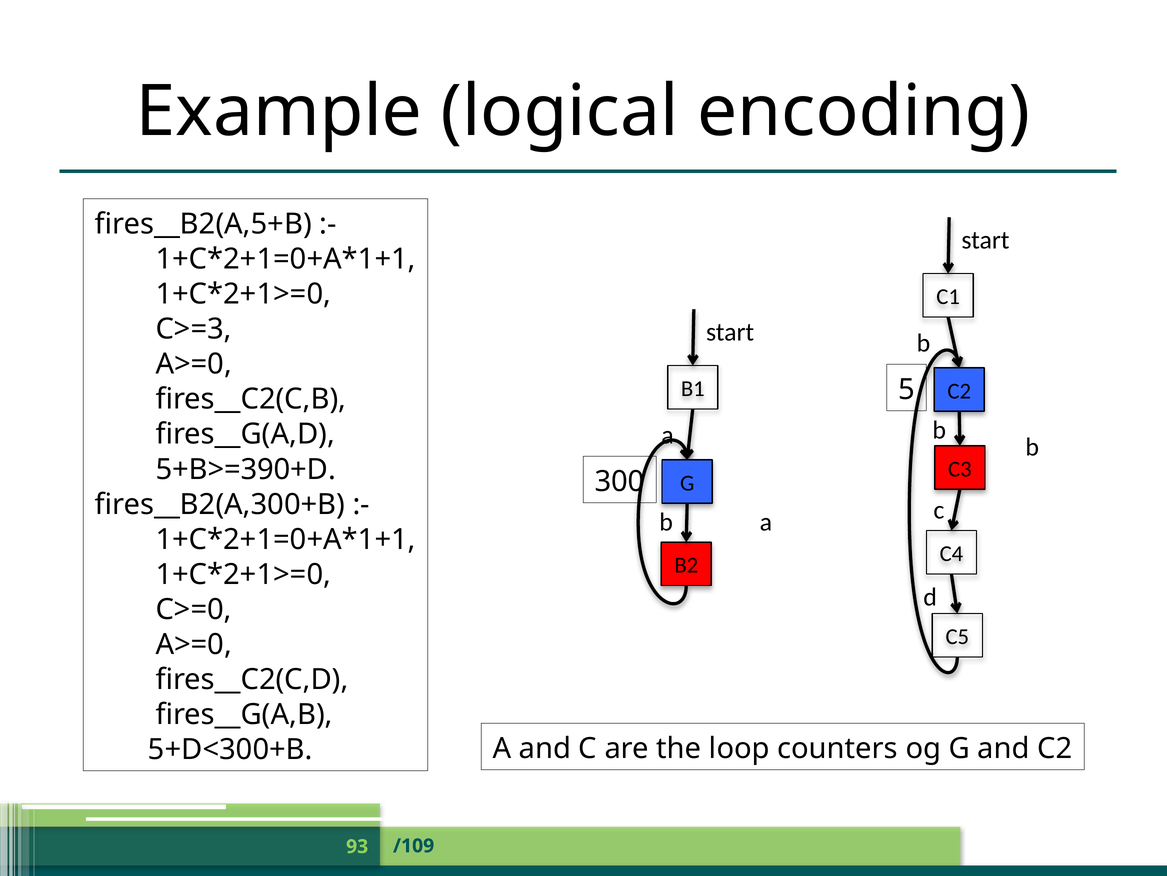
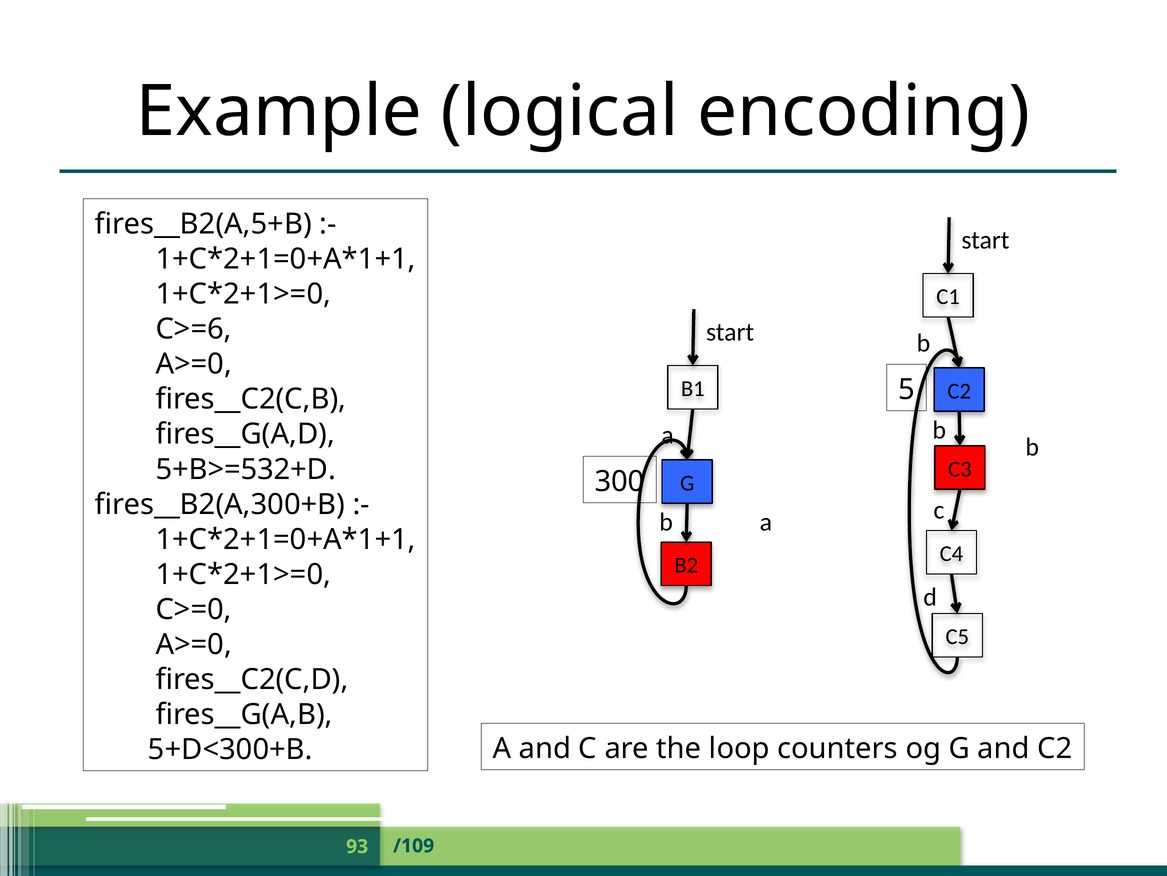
C>=3: C>=3 -> C>=6 (194, 329)
5+B>=390+D: 5+B>=390+D -> 5+B>=532+D (246, 469)
